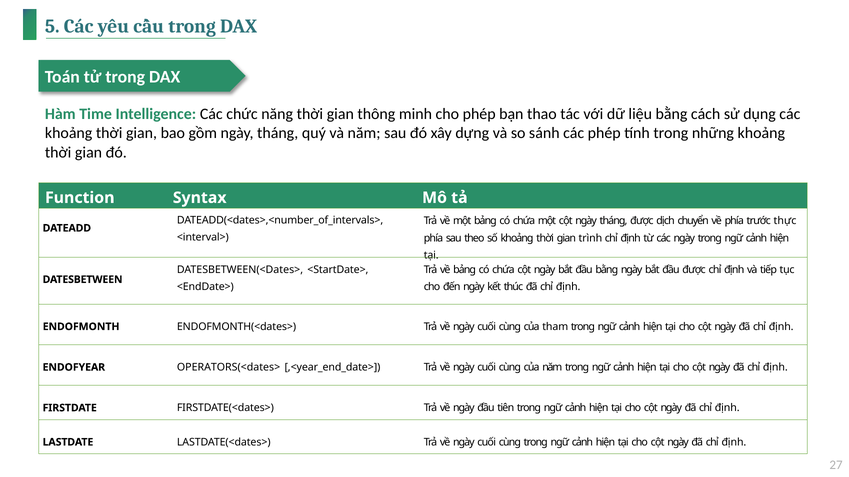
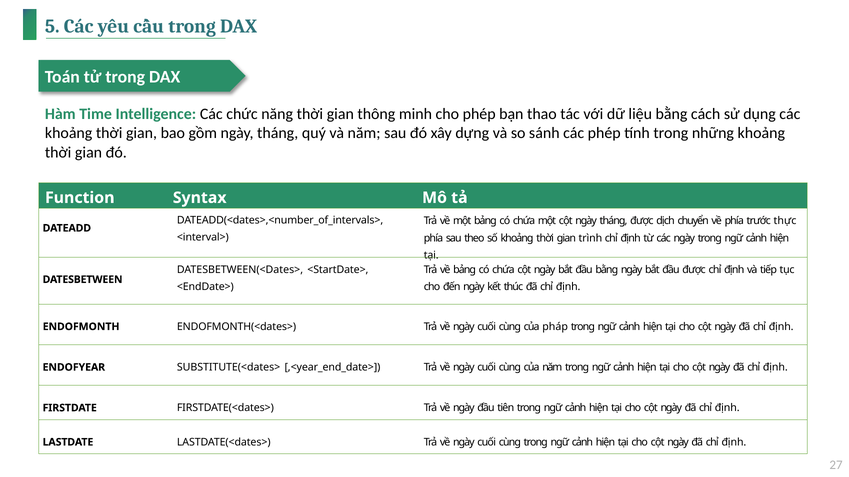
tham: tham -> pháp (555, 327)
OPERATORS(<dates>: OPERATORS(<dates> -> SUBSTITUTE(<dates> (229, 368)
